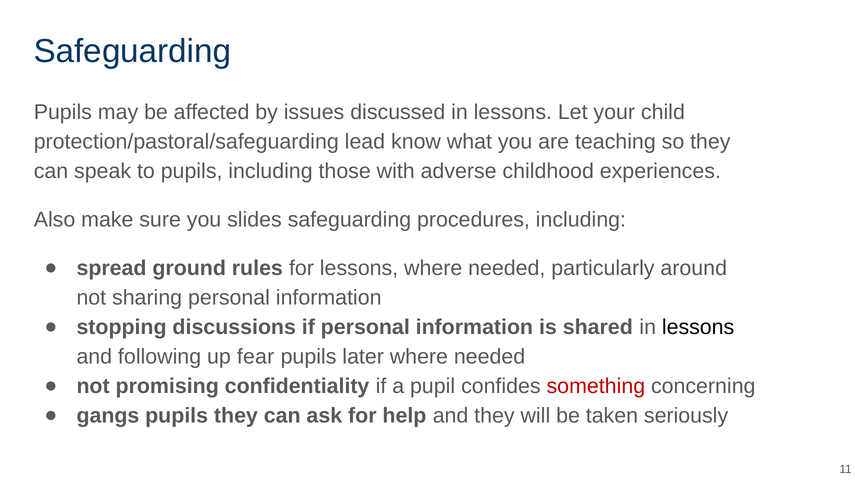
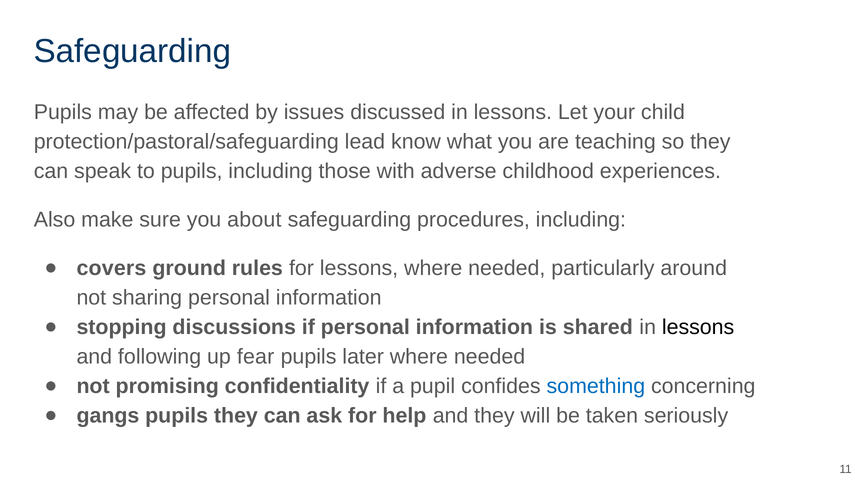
slides: slides -> about (254, 220)
spread: spread -> covers (111, 268)
something colour: red -> blue (596, 386)
